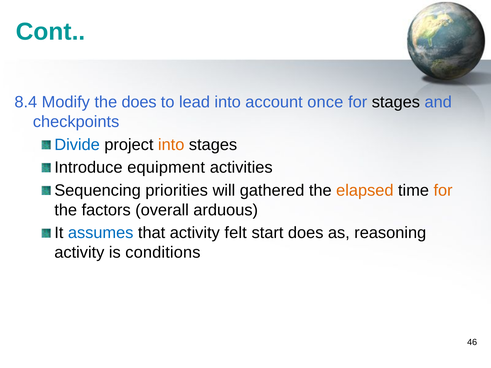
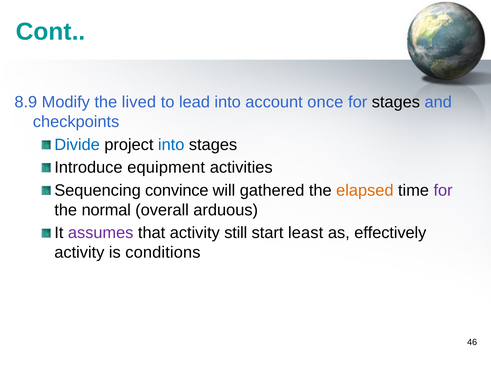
8.4: 8.4 -> 8.9 (26, 102)
the does: does -> lived (139, 102)
into colour: orange -> blue (171, 145)
priorities: priorities -> convince (177, 191)
for colour: orange -> purple (443, 191)
factors: factors -> normal (106, 210)
assumes colour: blue -> purple (101, 233)
felt: felt -> still (236, 233)
start does: does -> least (306, 233)
reasoning: reasoning -> effectively (390, 233)
